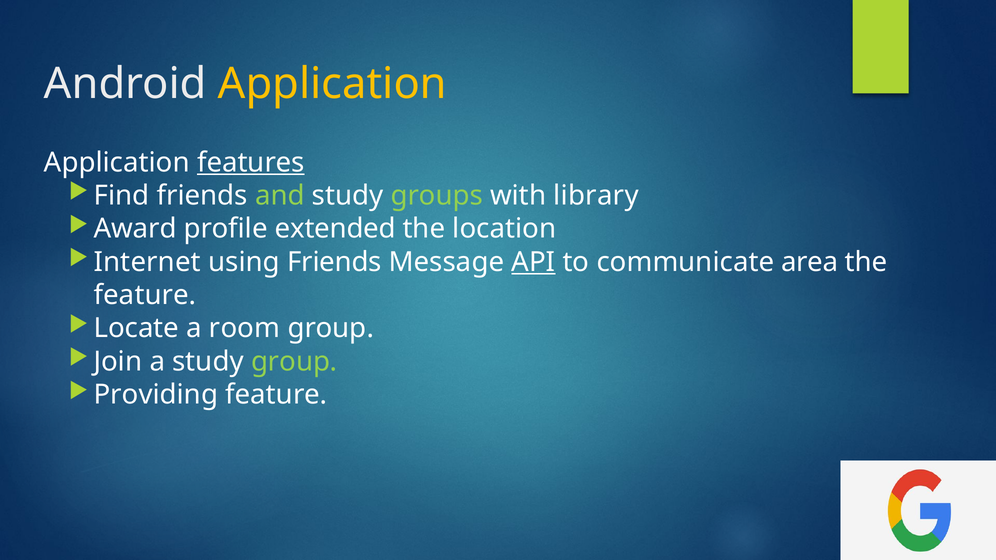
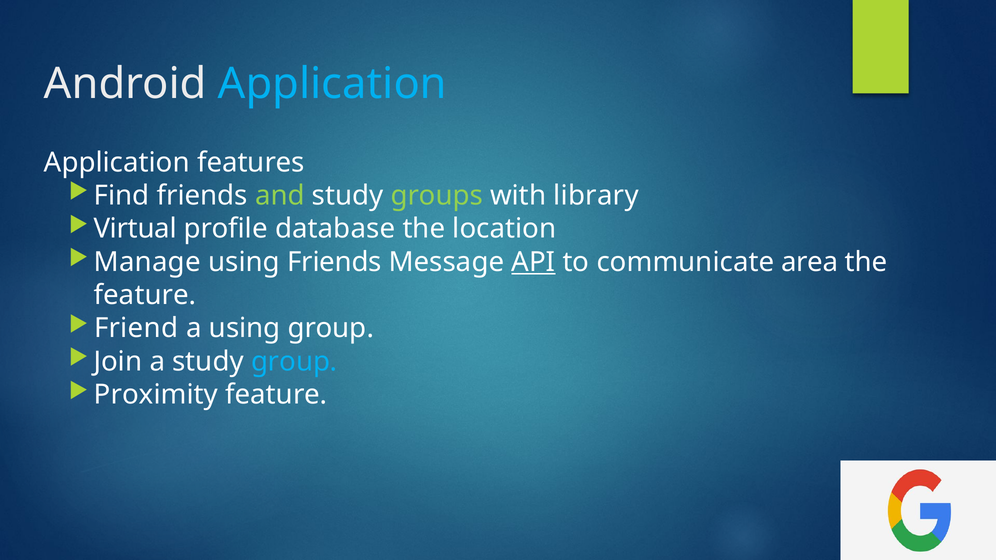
Application colour: yellow -> light blue (332, 84)
features underline: present -> none (251, 162)
Award: Award -> Virtual (135, 229)
extended: extended -> database (335, 229)
Internet: Internet -> Manage (147, 262)
Locate: Locate -> Friend (136, 329)
a room: room -> using (245, 329)
group colour: light green -> light blue (294, 362)
Providing: Providing -> Proximity (156, 395)
